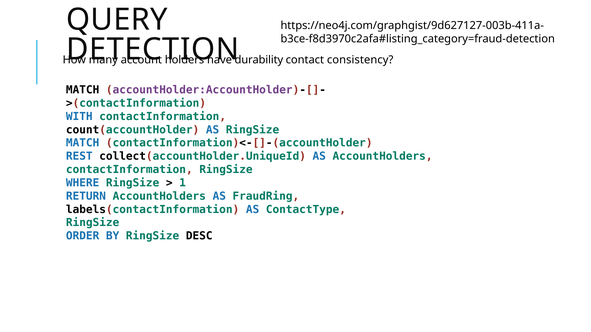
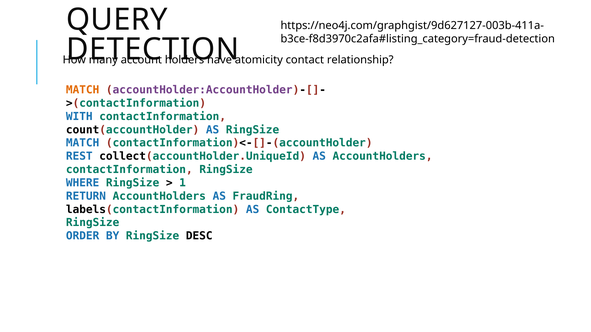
durability: durability -> atomicity (259, 60)
consistency: consistency -> relationship (360, 60)
MATCH colour: black -> orange (83, 90)
